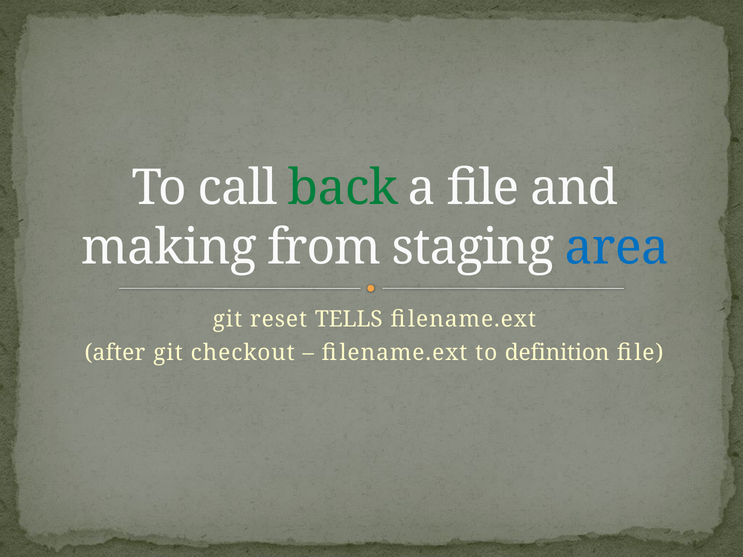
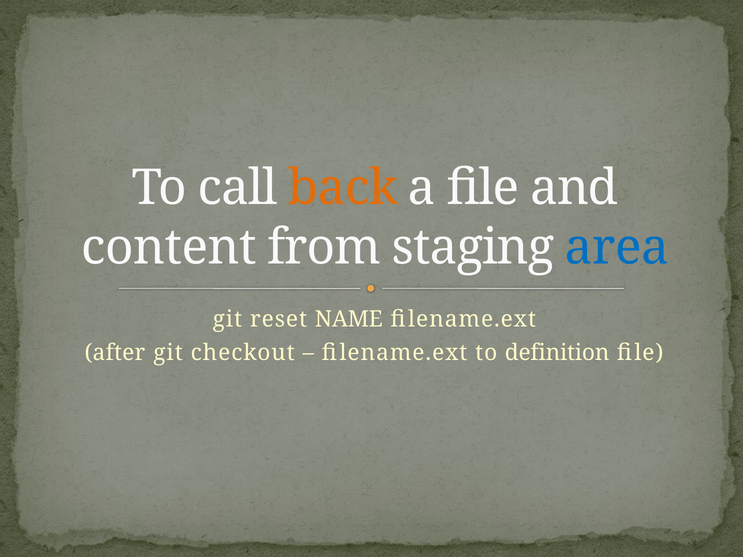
back colour: green -> orange (343, 188)
making: making -> content (169, 248)
TELLS: TELLS -> NAME (349, 319)
